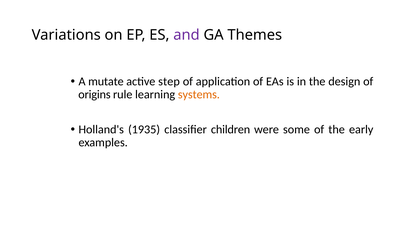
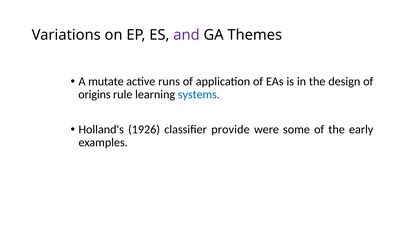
step: step -> runs (169, 82)
systems colour: orange -> blue (199, 95)
1935: 1935 -> 1926 (144, 130)
children: children -> provide (230, 130)
